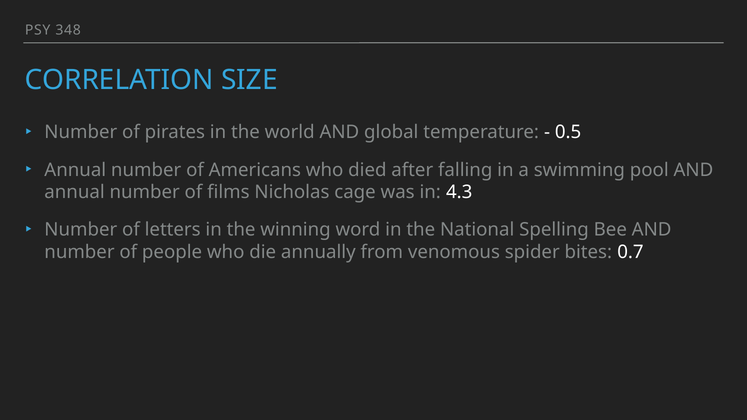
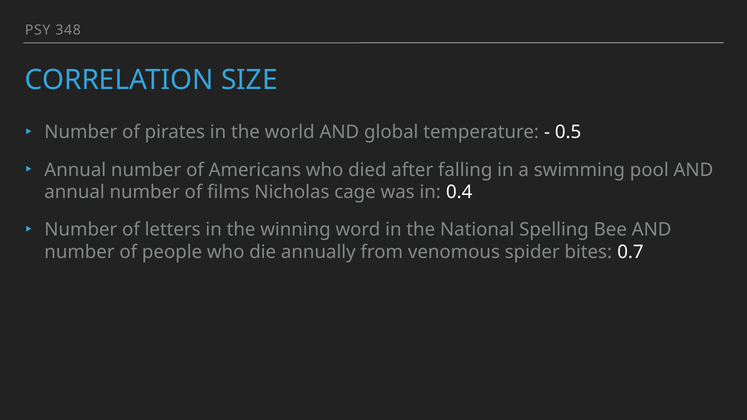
4.3: 4.3 -> 0.4 (459, 192)
